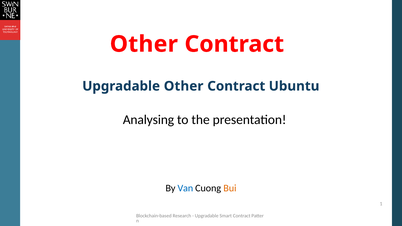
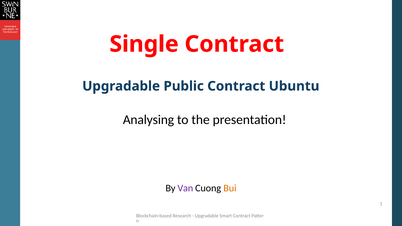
Other: Other -> Single (144, 44)
Upgradable Other: Other -> Public (184, 86)
Van colour: blue -> purple (185, 188)
